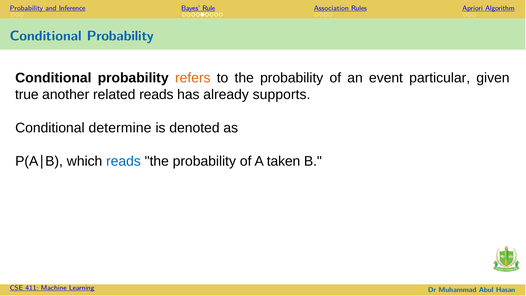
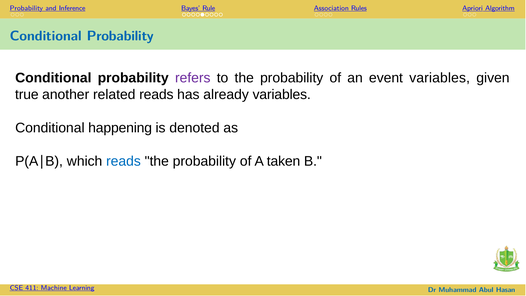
refers colour: orange -> purple (193, 78)
event particular: particular -> variables (440, 78)
already supports: supports -> variables (282, 95)
determine: determine -> happening (120, 128)
